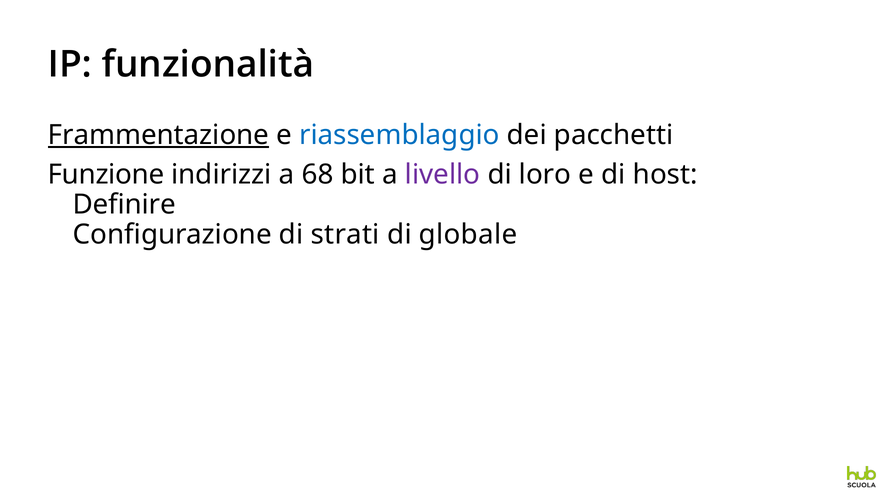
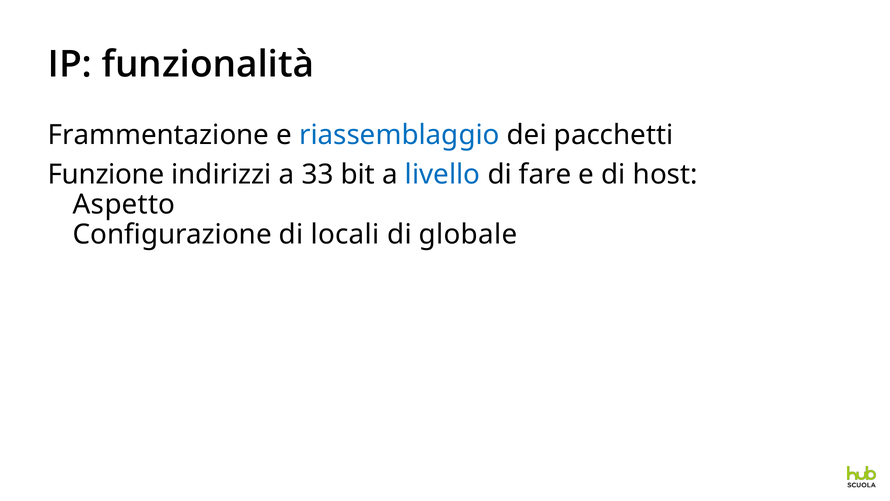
Frammentazione underline: present -> none (158, 135)
68: 68 -> 33 (318, 174)
livello colour: purple -> blue (443, 174)
loro: loro -> fare (545, 174)
Definire: Definire -> Aspetto (124, 204)
strati: strati -> locali (345, 234)
